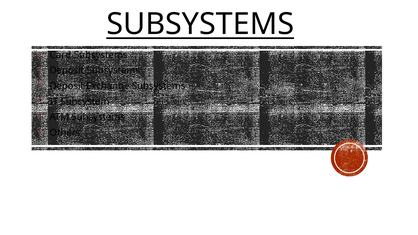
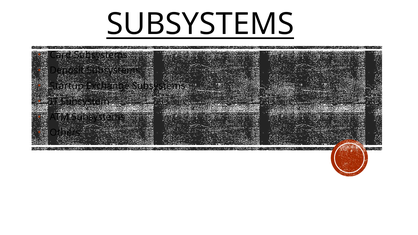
Deposit: Deposit -> Startup (67, 86)
